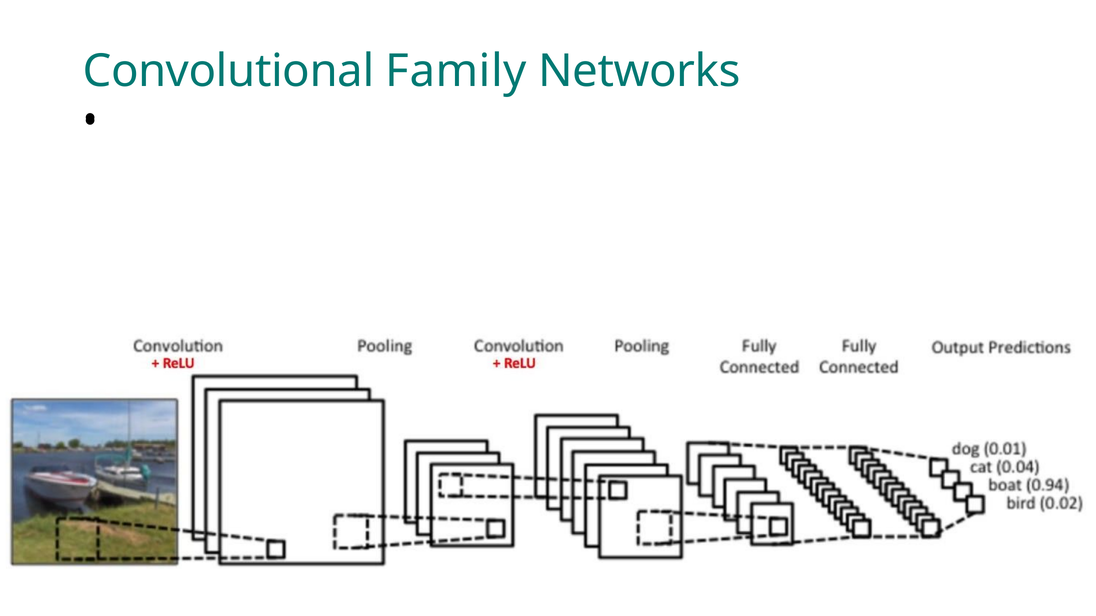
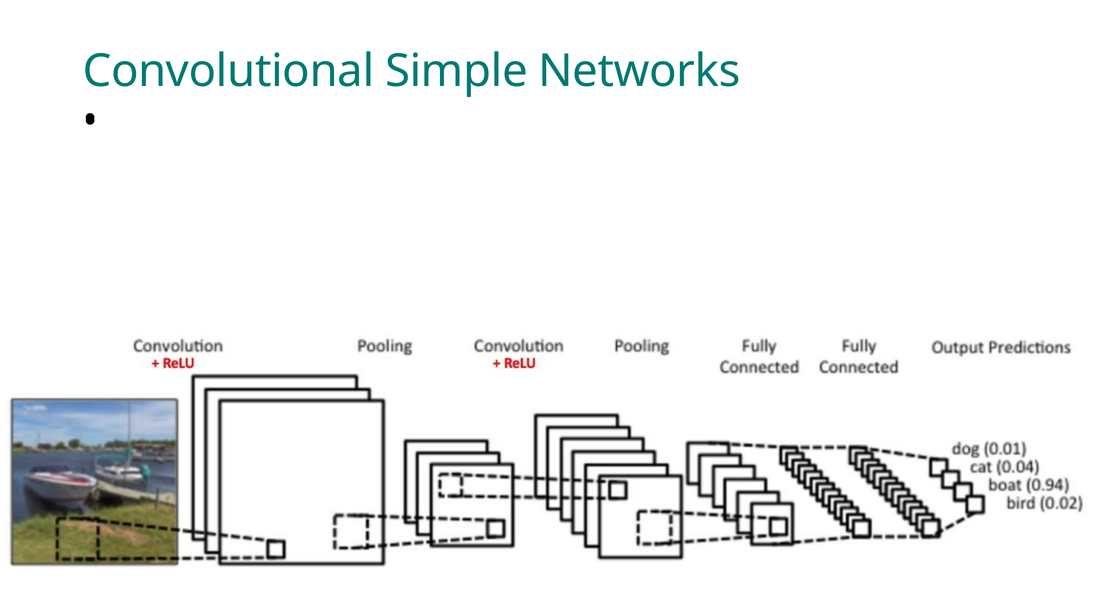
Family: Family -> Simple (456, 71)
